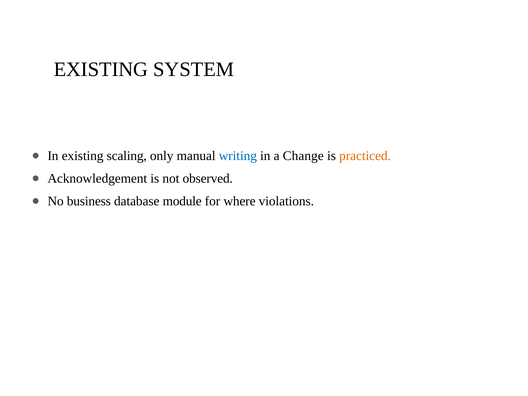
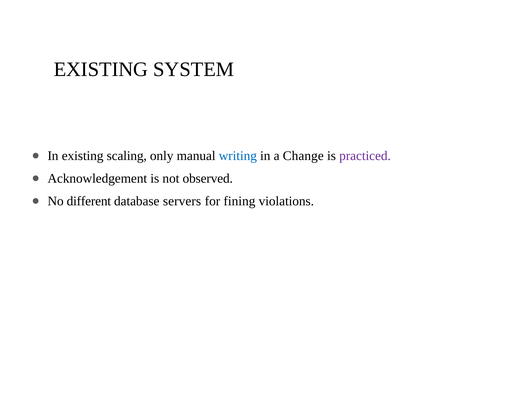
practiced colour: orange -> purple (365, 156)
business: business -> different (89, 201)
module: module -> servers (182, 201)
where: where -> fining (239, 201)
